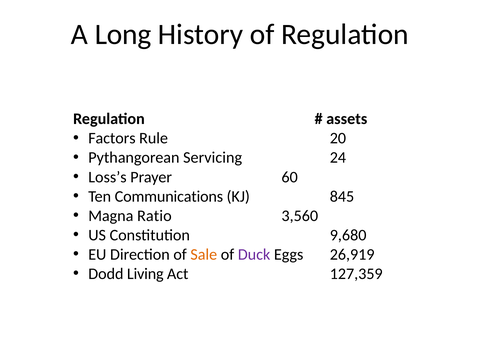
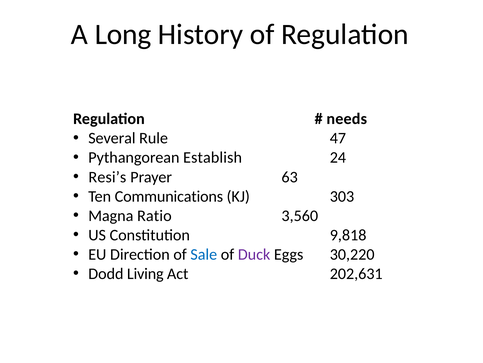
assets: assets -> needs (347, 119)
Factors: Factors -> Several (112, 138)
20: 20 -> 47 (338, 138)
Servicing: Servicing -> Establish (213, 157)
Loss’s: Loss’s -> Resi’s (107, 177)
60: 60 -> 63 (290, 177)
845: 845 -> 303 (342, 196)
9,680: 9,680 -> 9,818 (348, 235)
Sale colour: orange -> blue (204, 254)
26,919: 26,919 -> 30,220 (352, 254)
127,359: 127,359 -> 202,631 (356, 273)
